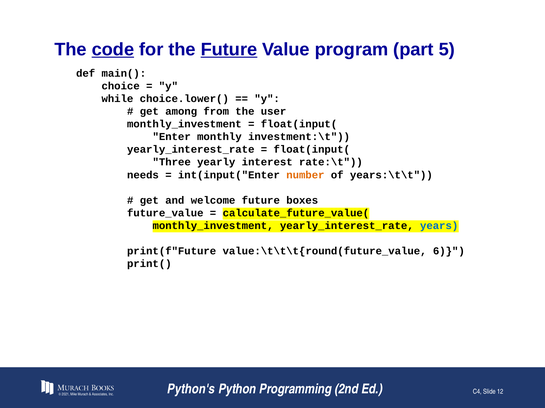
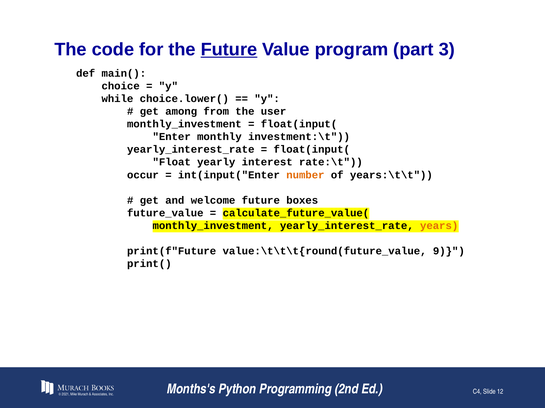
code underline: present -> none (113, 50)
5: 5 -> 3 (447, 50)
Three: Three -> Float (172, 162)
needs: needs -> occur (143, 175)
years colour: blue -> orange (439, 226)
6: 6 -> 9 (449, 252)
Python's: Python's -> Months's (191, 390)
